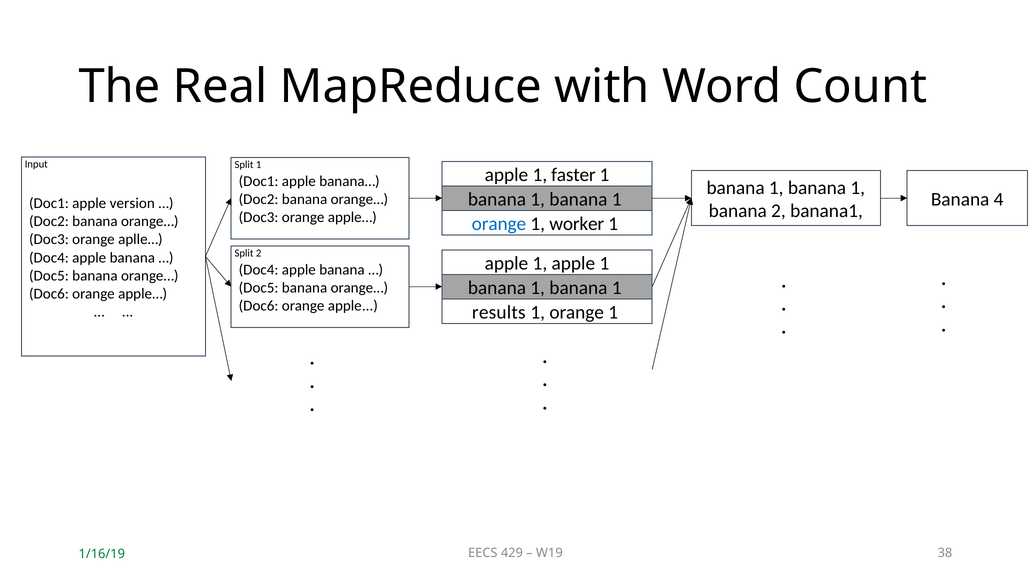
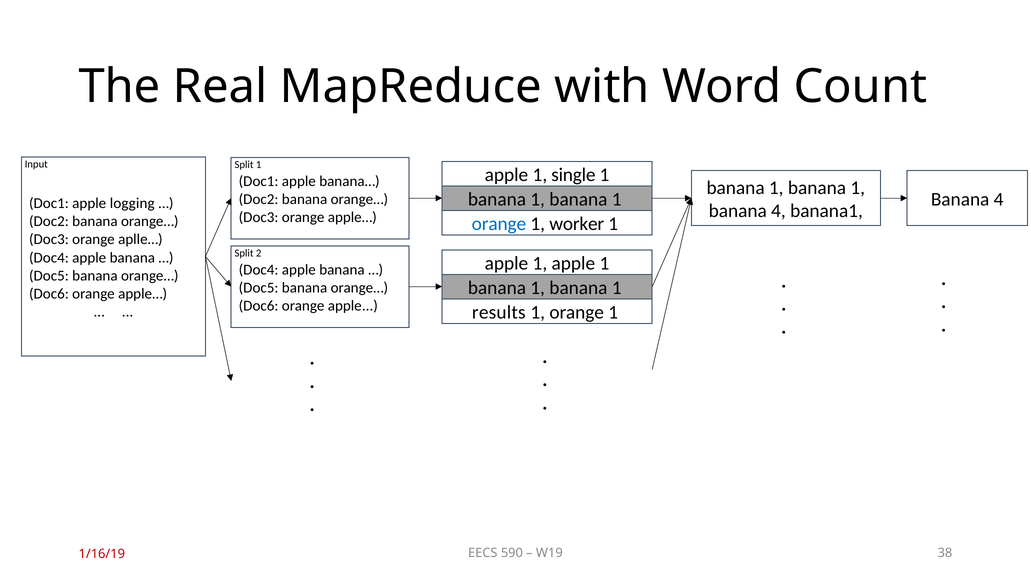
faster: faster -> single (573, 175)
version: version -> logging (132, 203)
2: 2 -> 4 (778, 211)
429: 429 -> 590 (512, 553)
1/16/19 colour: green -> red (102, 554)
